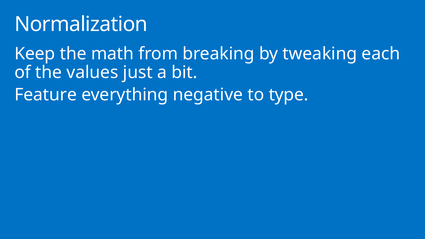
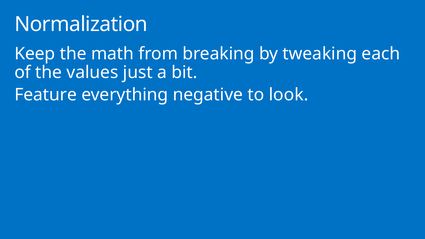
type: type -> look (289, 95)
